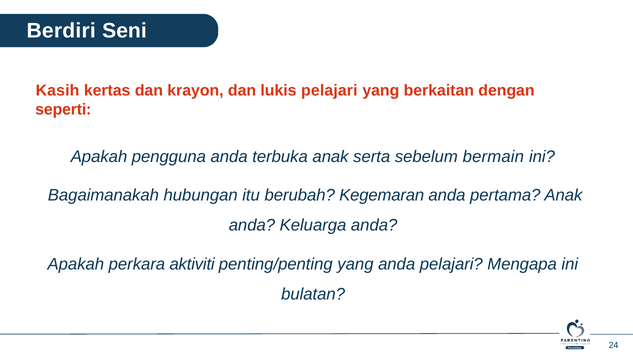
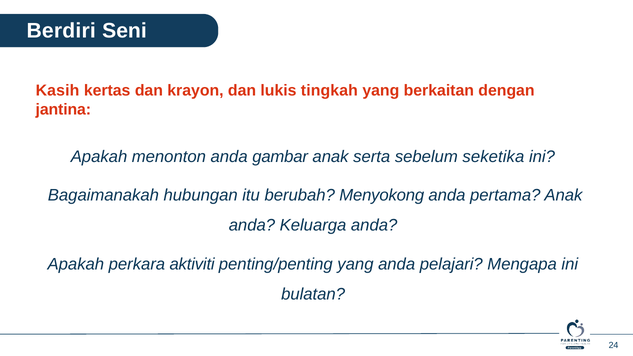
lukis pelajari: pelajari -> tingkah (329, 90)
seperti: seperti -> jantina (63, 109)
pengguna: pengguna -> menonton (169, 157)
terbuka: terbuka -> gambar (280, 157)
bermain: bermain -> seketika (493, 157)
Kegemaran: Kegemaran -> Menyokong (382, 195)
